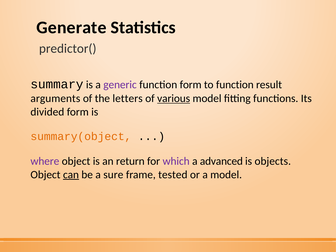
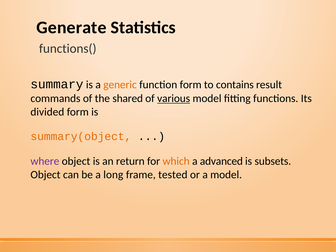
predictor(: predictor( -> functions( (68, 49)
generic colour: purple -> orange (120, 85)
to function: function -> contains (235, 85)
arguments: arguments -> commands (55, 98)
letters: letters -> shared (128, 98)
which colour: purple -> orange (176, 161)
objects: objects -> subsets (273, 161)
can underline: present -> none (71, 175)
sure: sure -> long (113, 175)
